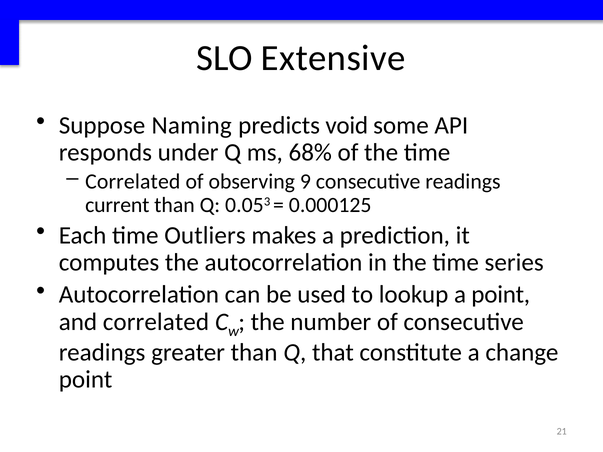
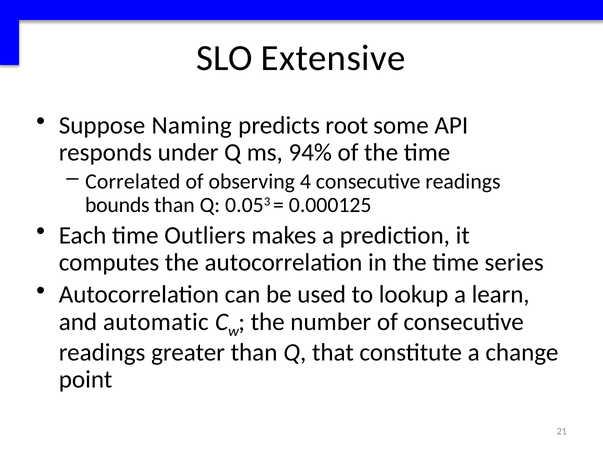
void: void -> root (347, 125)
68%: 68% -> 94% (310, 153)
9: 9 -> 4 (305, 182)
current: current -> bounds (117, 205)
a point: point -> learn (501, 295)
and correlated: correlated -> automatic (156, 322)
